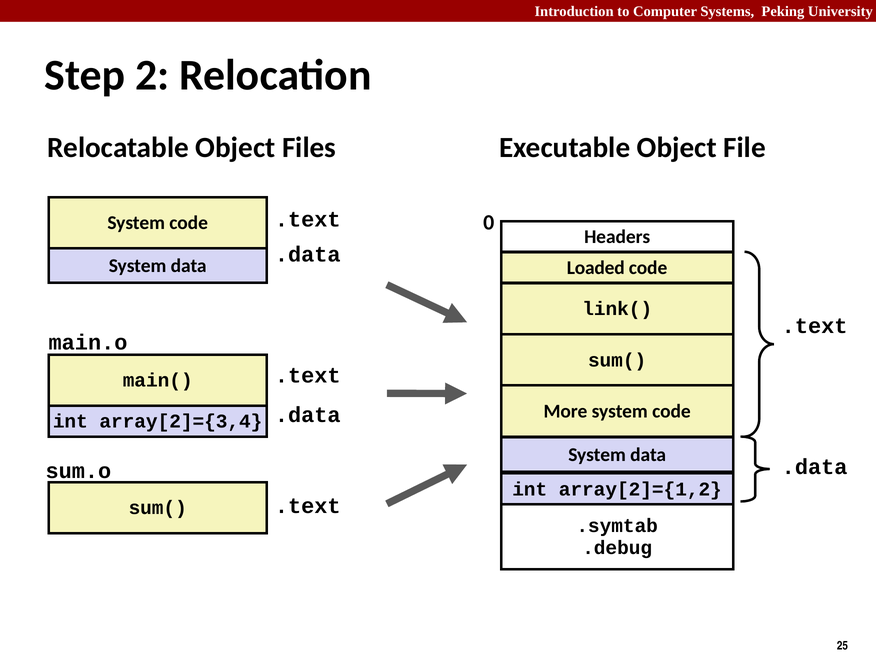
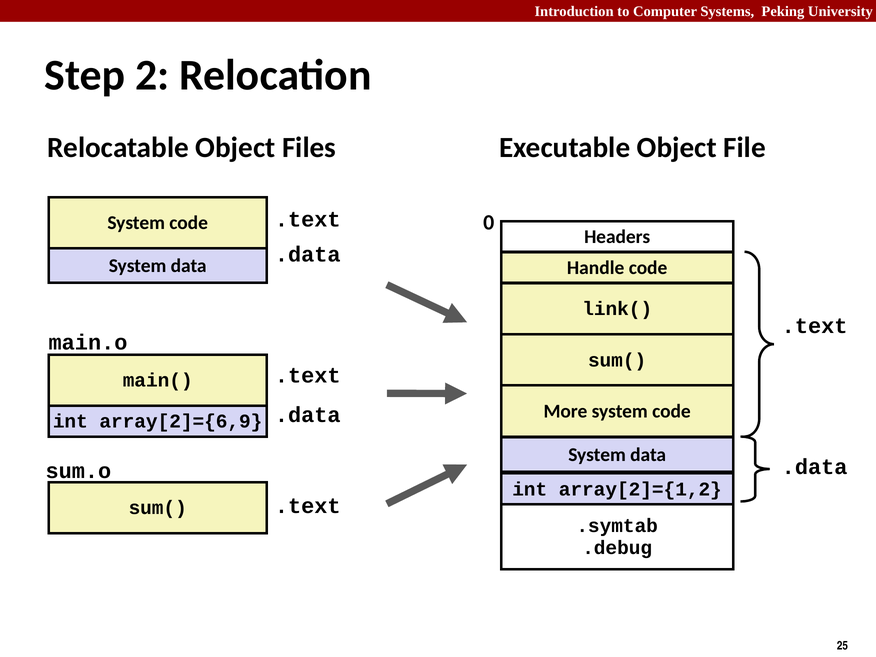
Loaded: Loaded -> Handle (596, 268)
array[2]={3,4: array[2]={3,4 -> array[2]={6,9 (181, 421)
